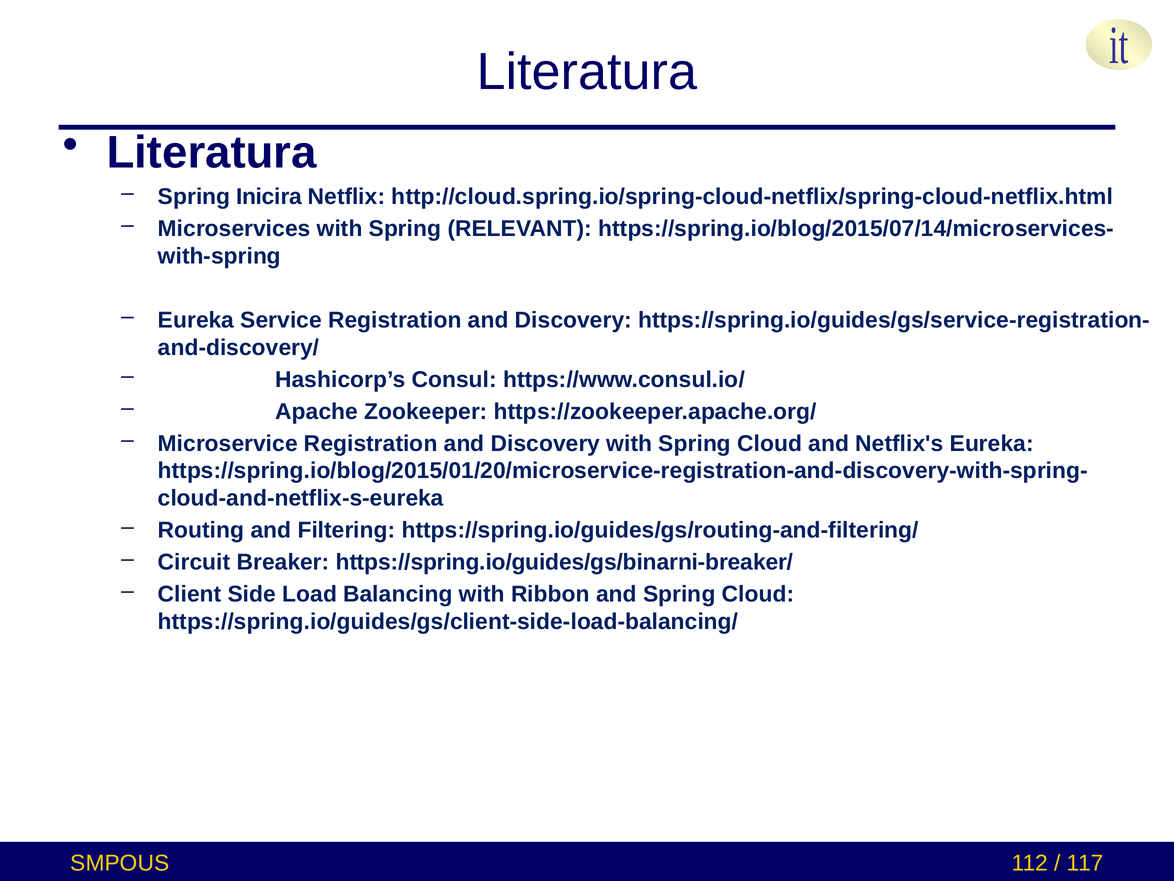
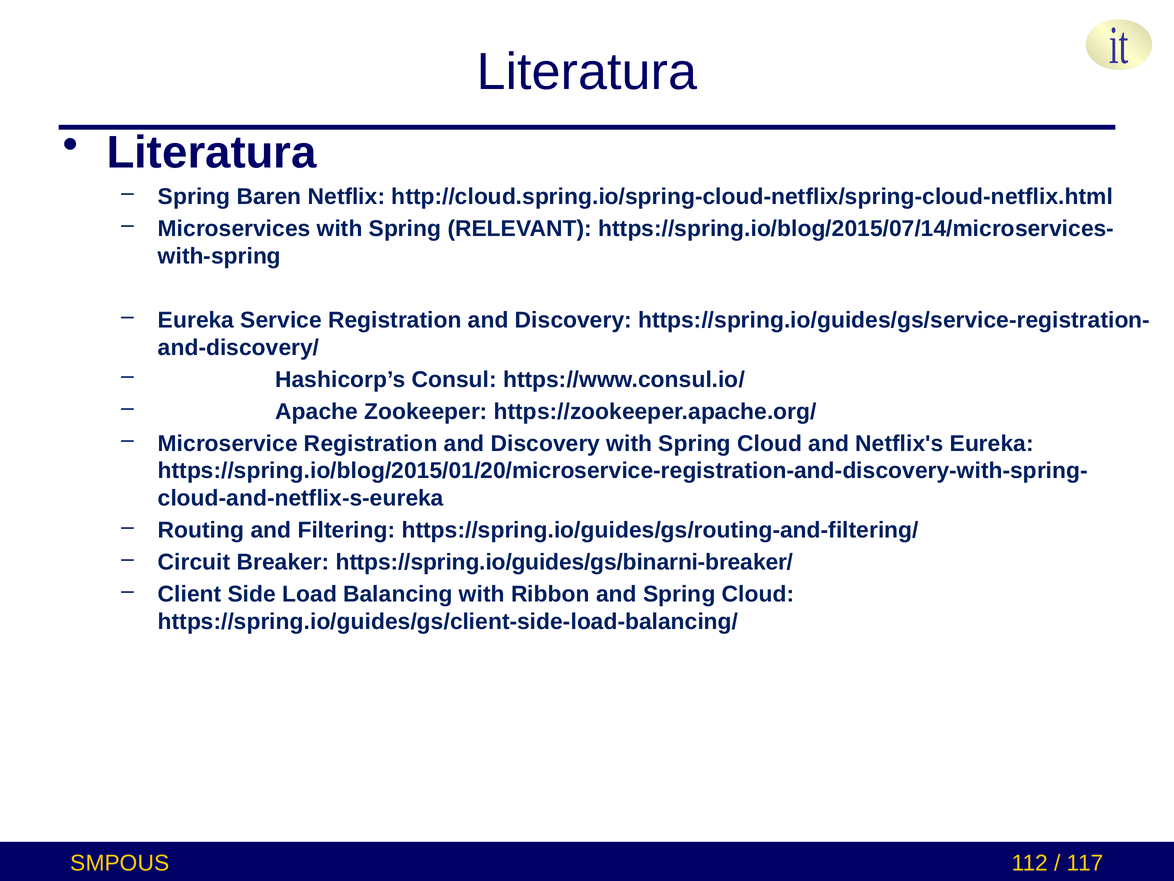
Inicira: Inicira -> Baren (269, 197)
